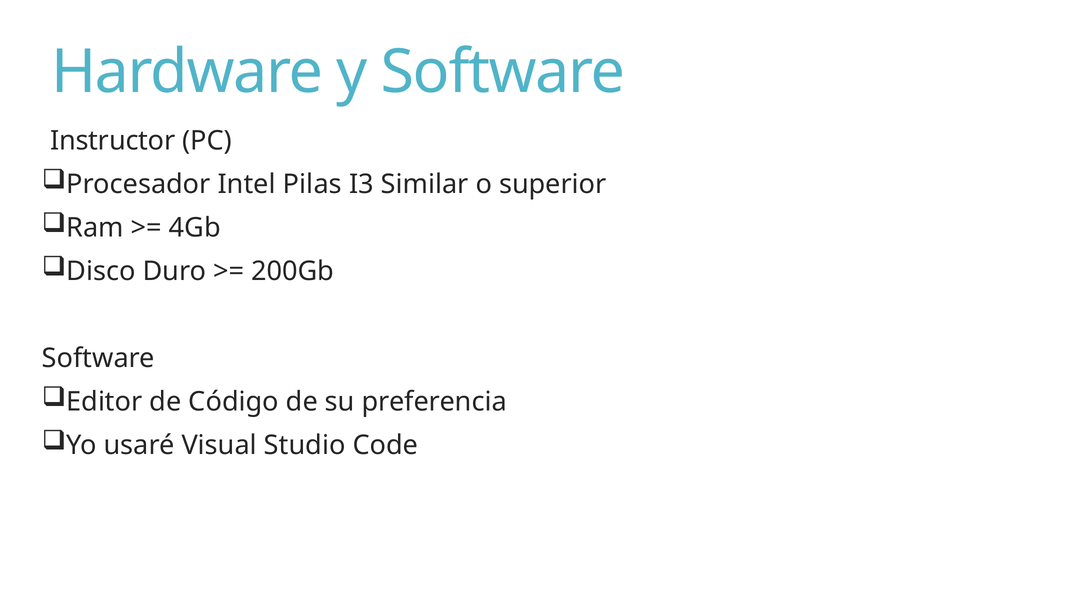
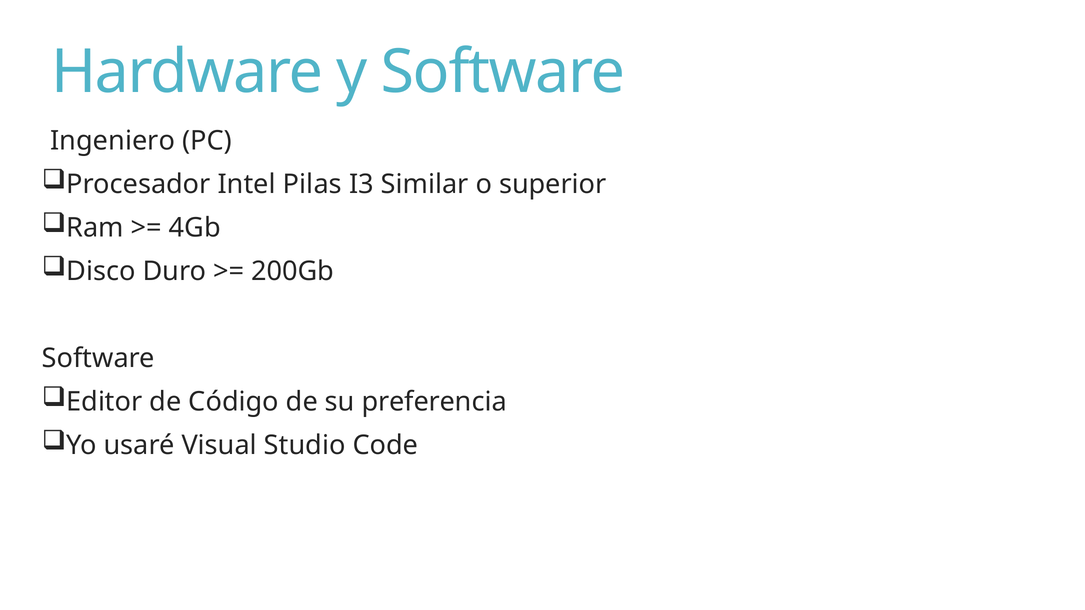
Instructor: Instructor -> Ingeniero (113, 141)
